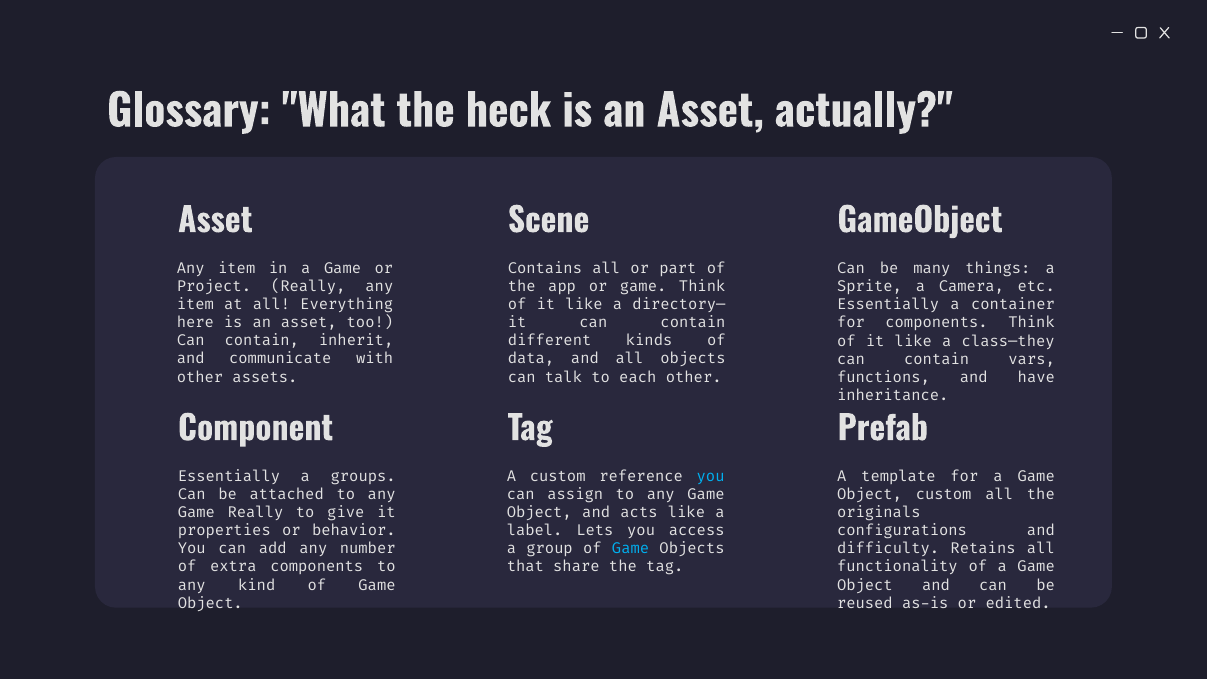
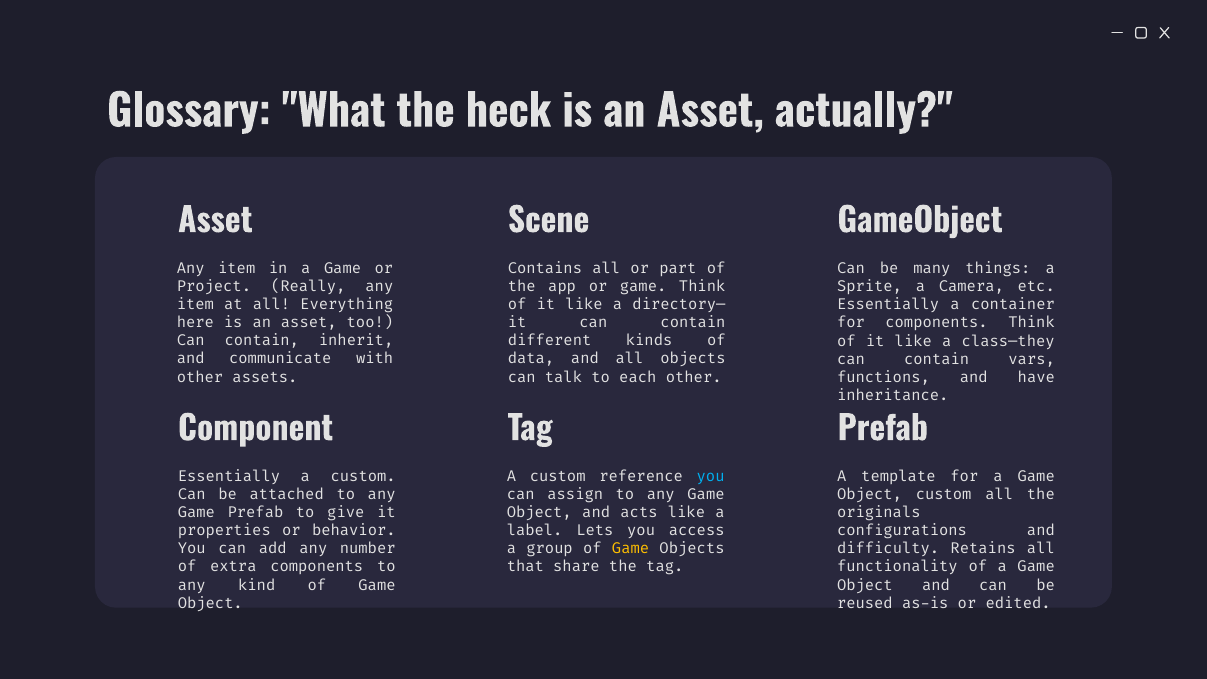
Essentially a groups: groups -> custom (363, 476)
Game Really: Really -> Prefab (255, 513)
Game colour: light blue -> yellow (631, 549)
